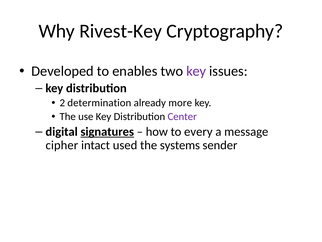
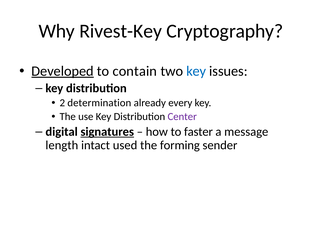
Developed underline: none -> present (63, 71)
enables: enables -> contain (135, 71)
key colour: purple -> blue (196, 71)
more: more -> every (180, 103)
every: every -> faster (198, 131)
cipher: cipher -> length (62, 145)
systems: systems -> forming (180, 145)
